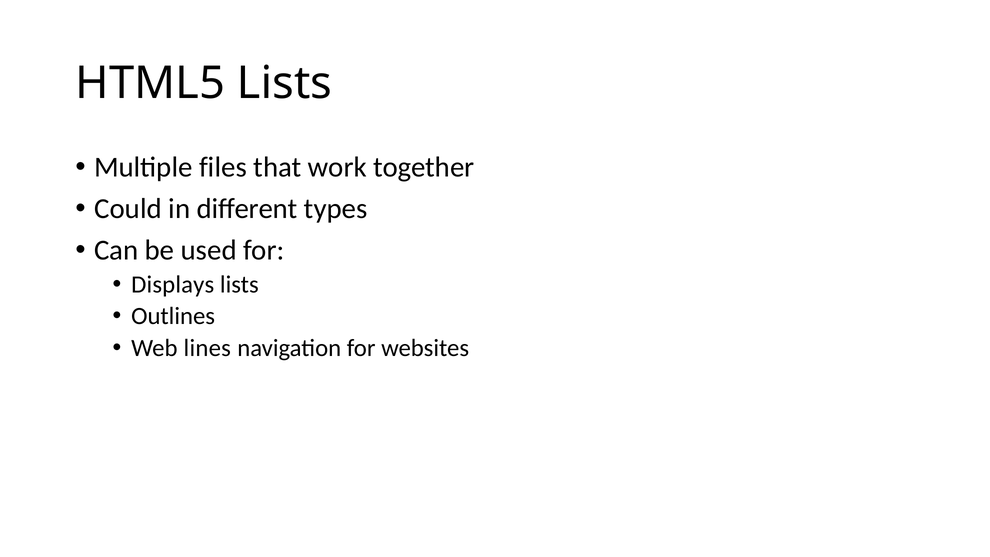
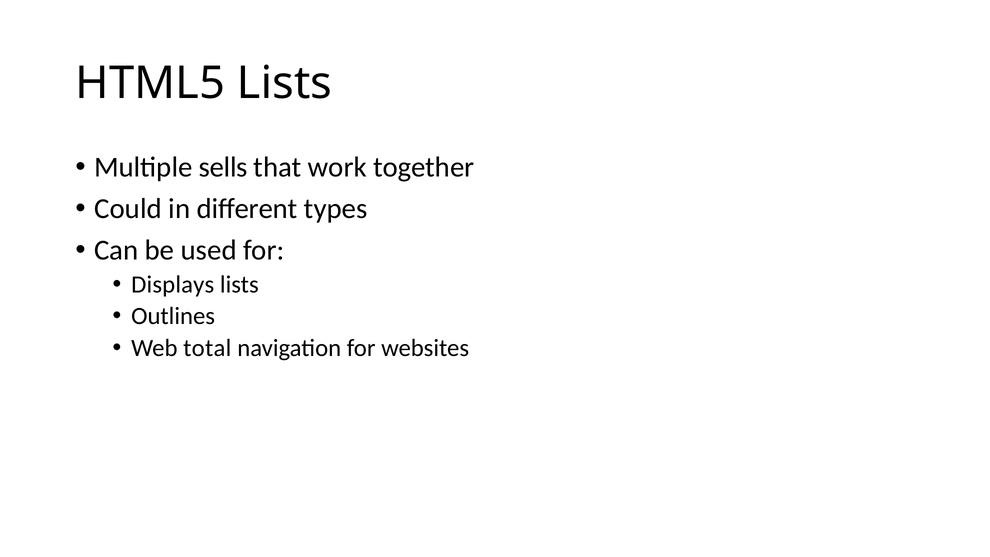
files: files -> sells (223, 167)
lines: lines -> total (207, 348)
